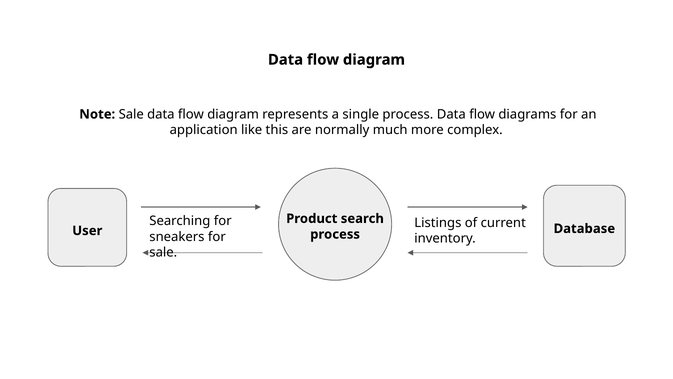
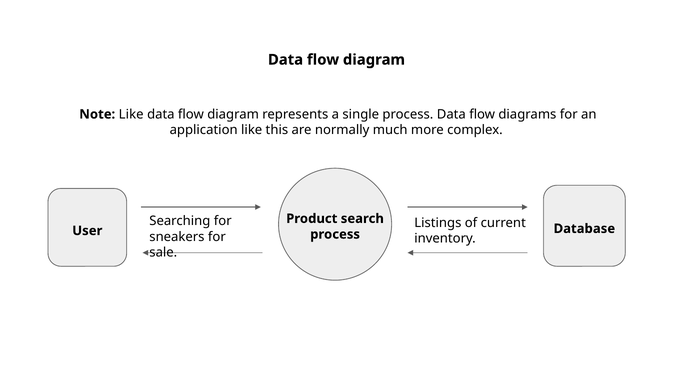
Note Sale: Sale -> Like (131, 114)
